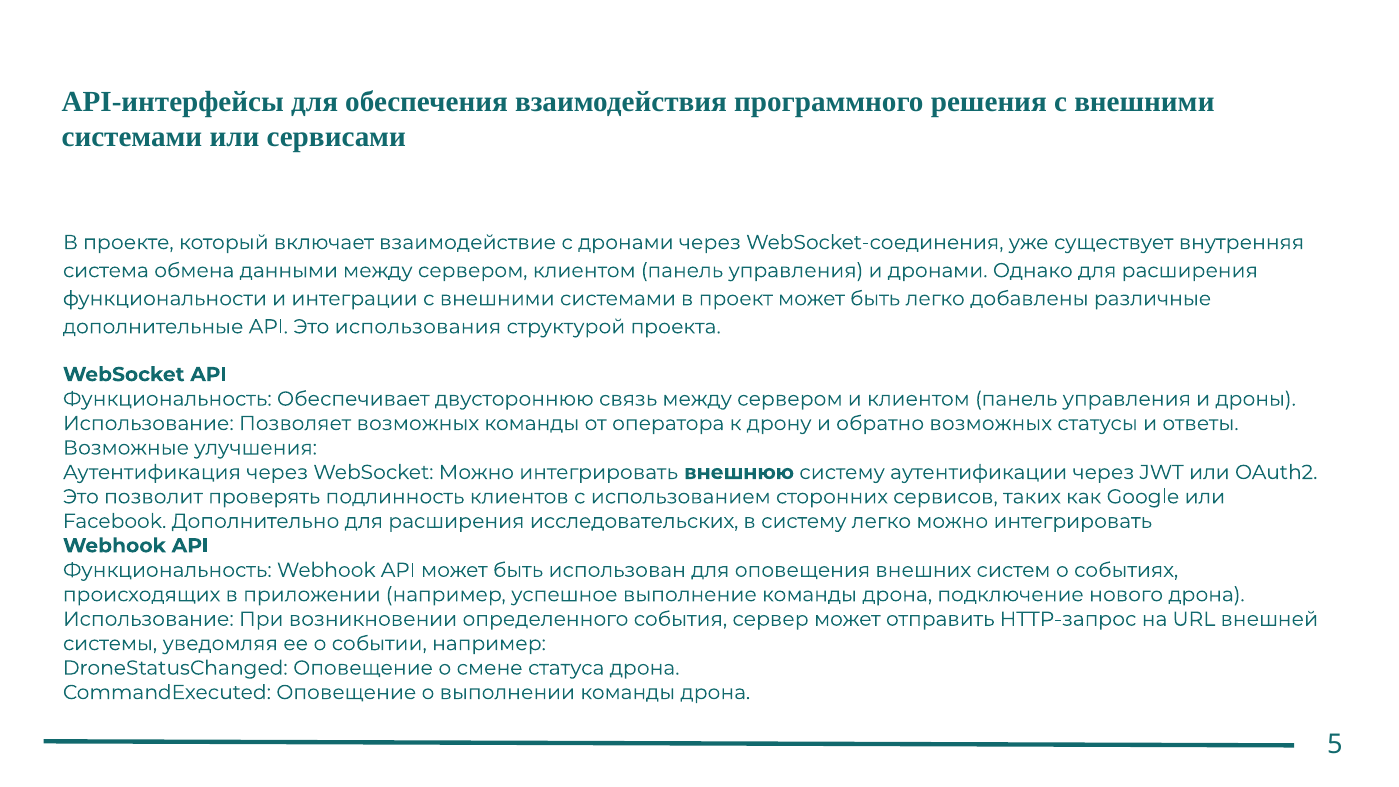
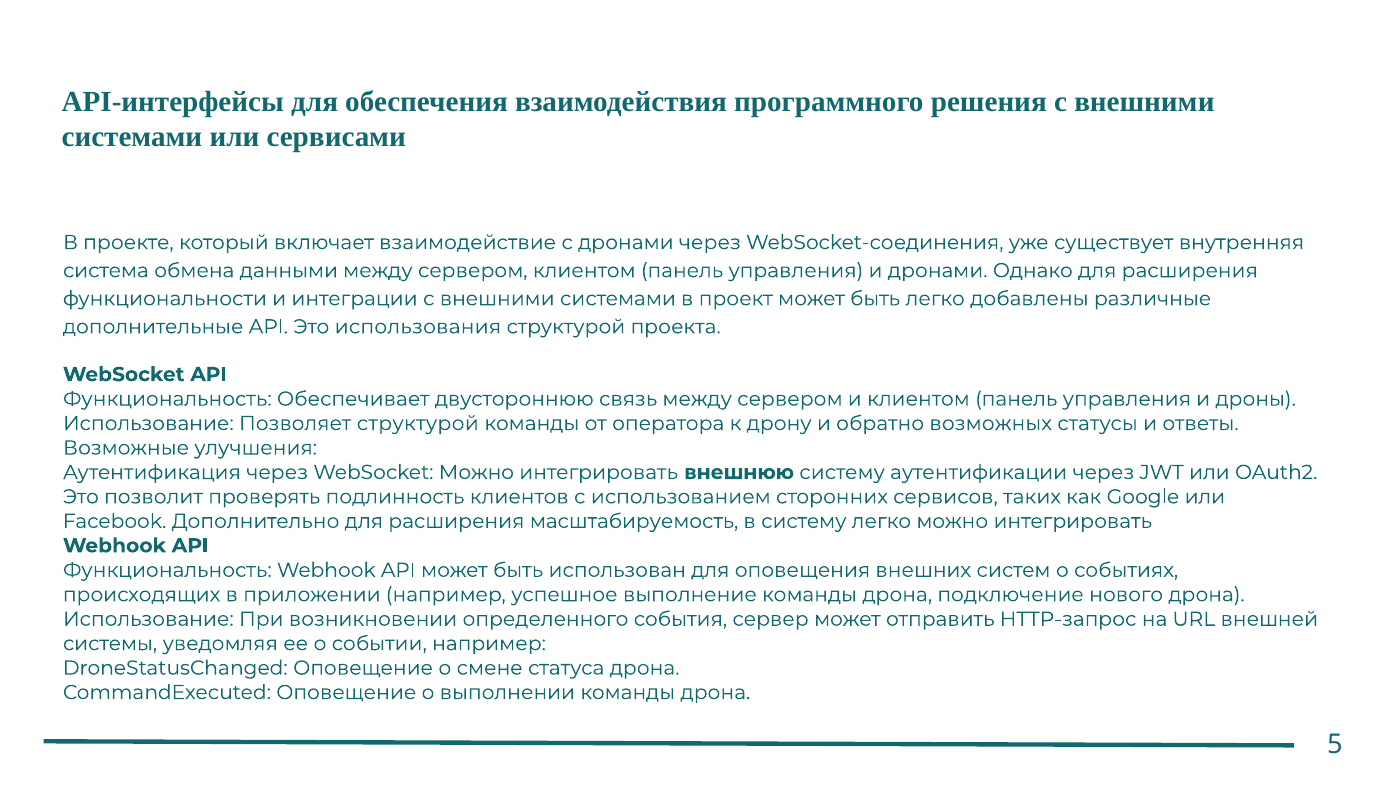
Позволяет возможных: возможных -> структурой (418, 423)
исследовательских: исследовательских -> масштабируемость (634, 521)
